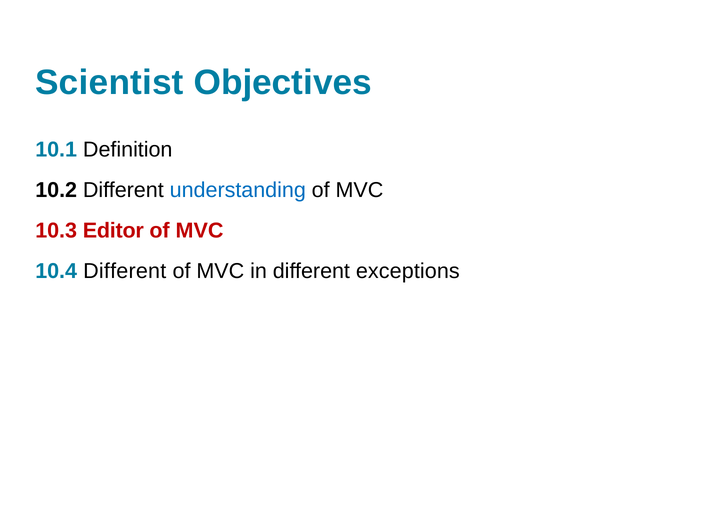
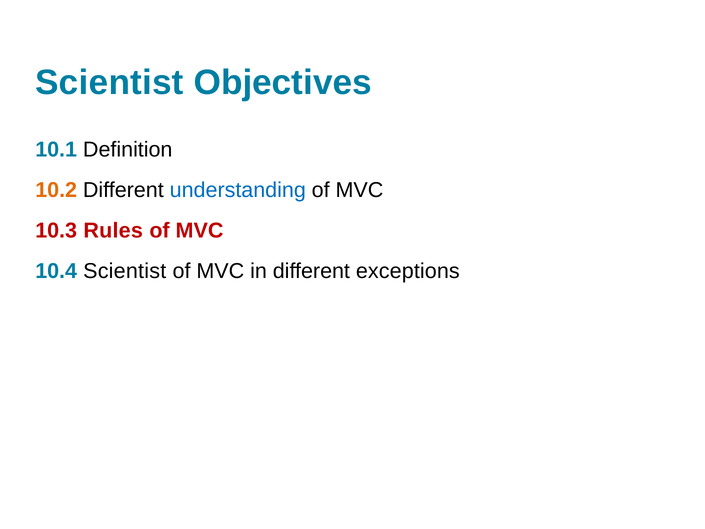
10.2 colour: black -> orange (56, 190)
Editor: Editor -> Rules (113, 231)
10.4 Different: Different -> Scientist (125, 271)
